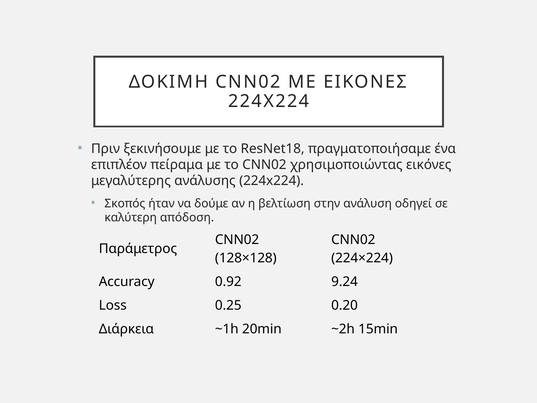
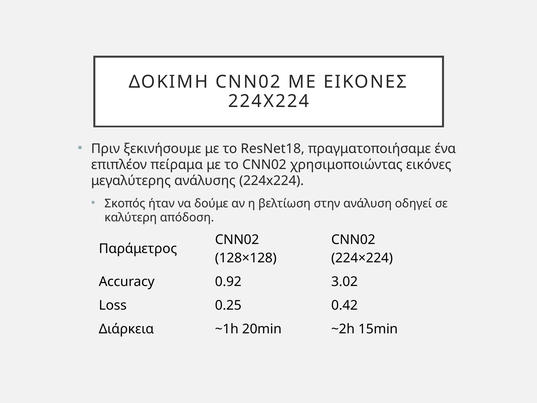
9.24: 9.24 -> 3.02 (344, 281)
0.20: 0.20 -> 0.42 (344, 305)
